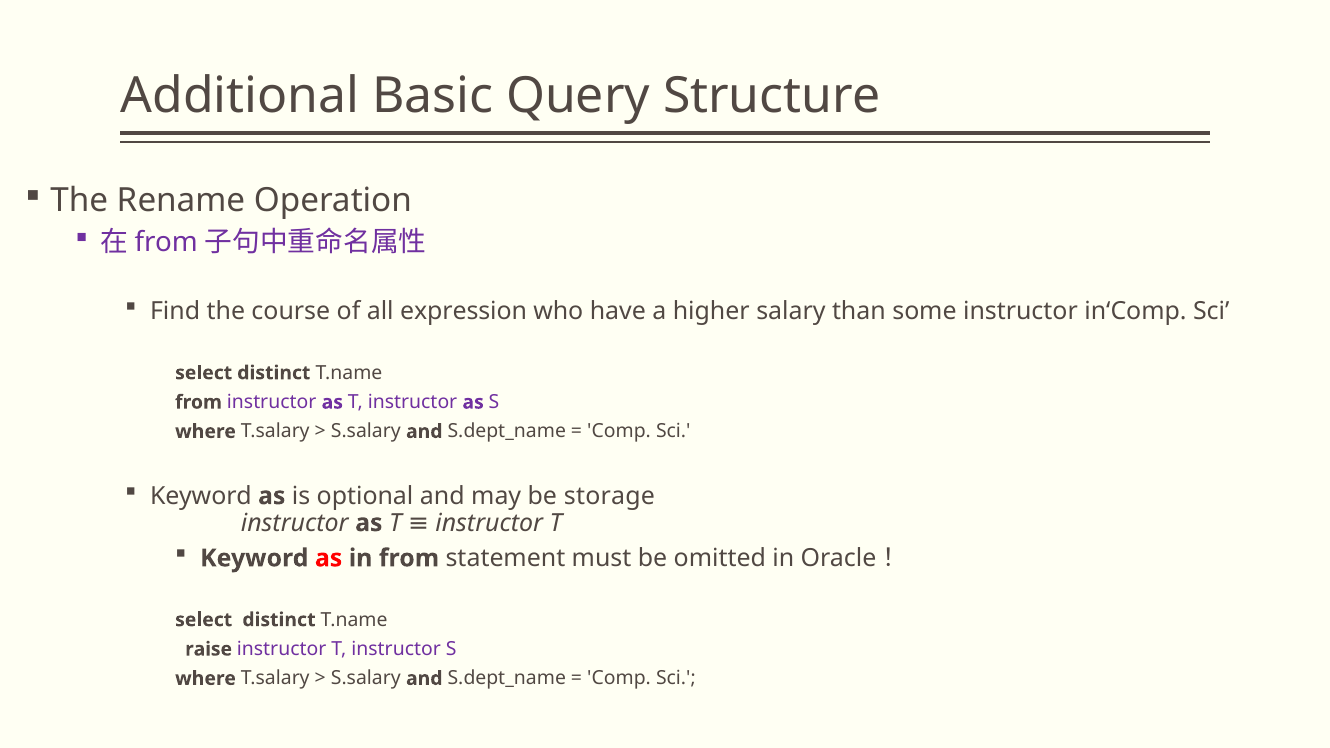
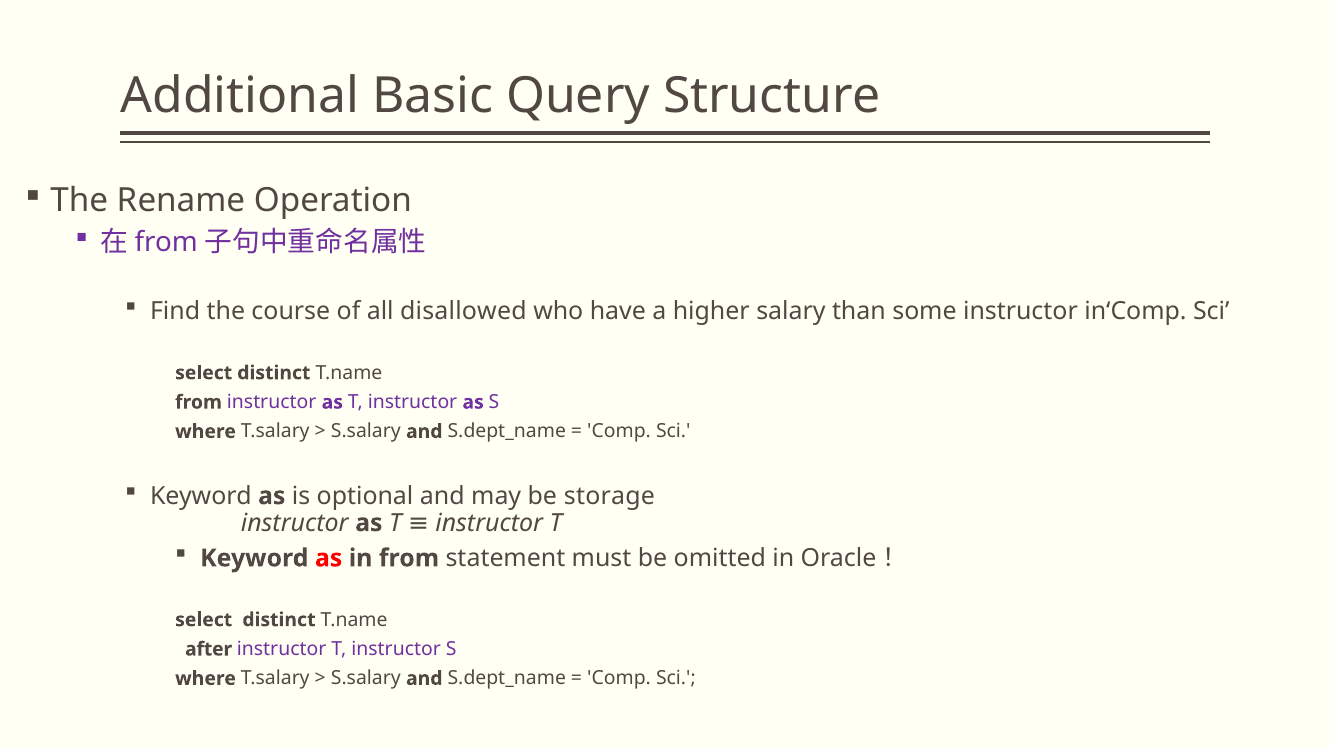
expression: expression -> disallowed (463, 311)
raise: raise -> after (209, 649)
